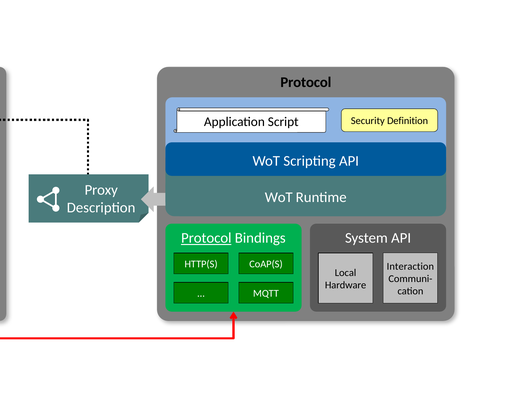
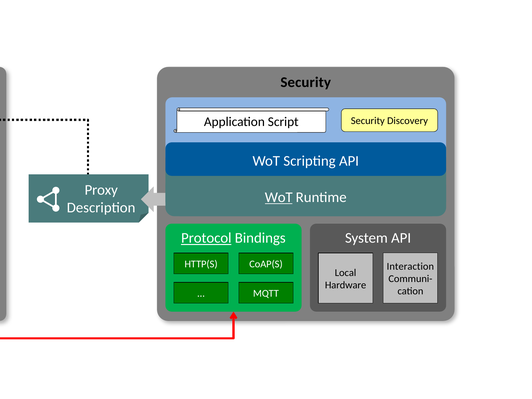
Protocol: Protocol -> Security (306, 82)
Definition: Definition -> Discovery (408, 121)
WoT underline: none -> present (279, 197)
